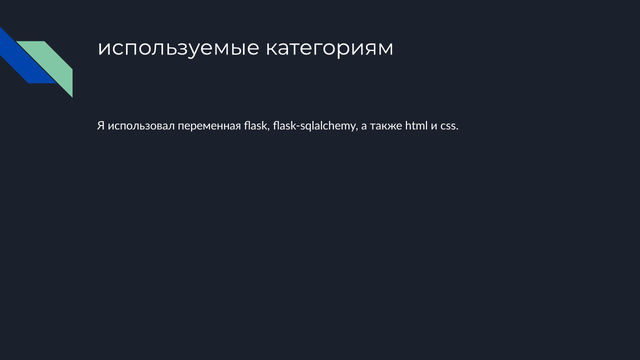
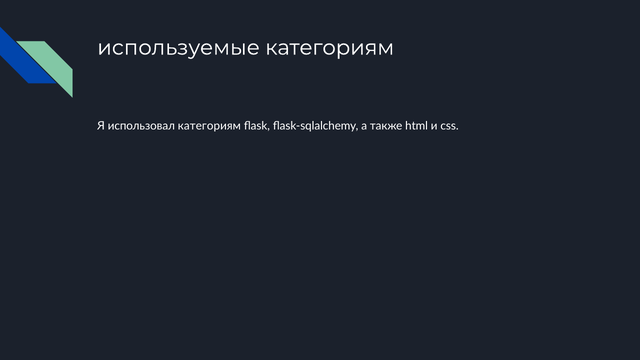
использовал переменная: переменная -> категориям (209, 126)
